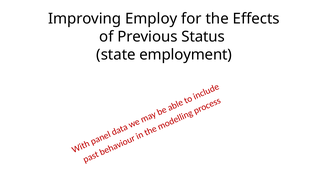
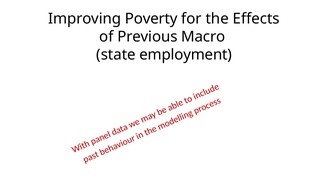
Employ: Employ -> Poverty (151, 19)
Status: Status -> Macro (203, 37)
